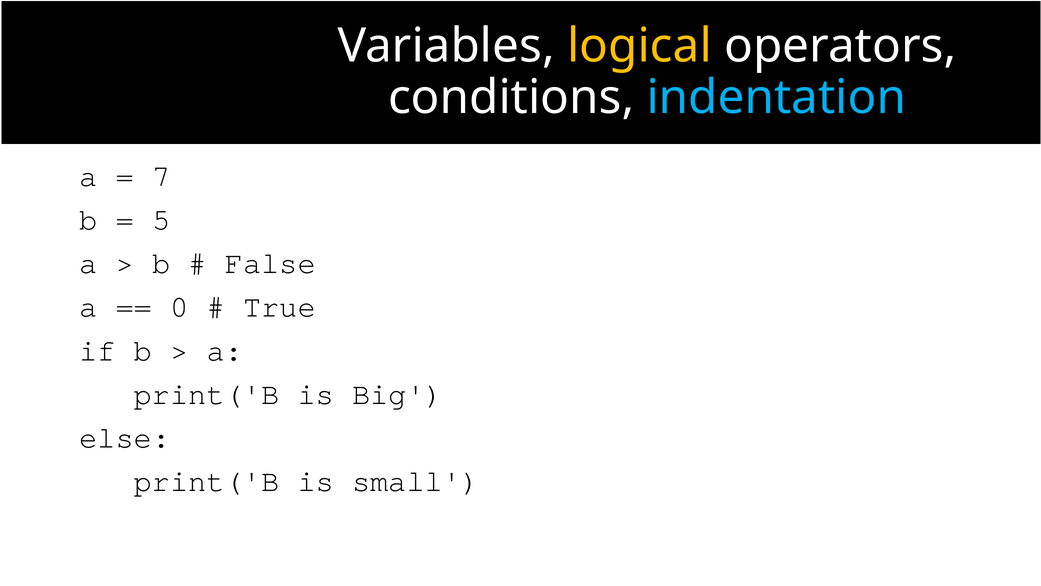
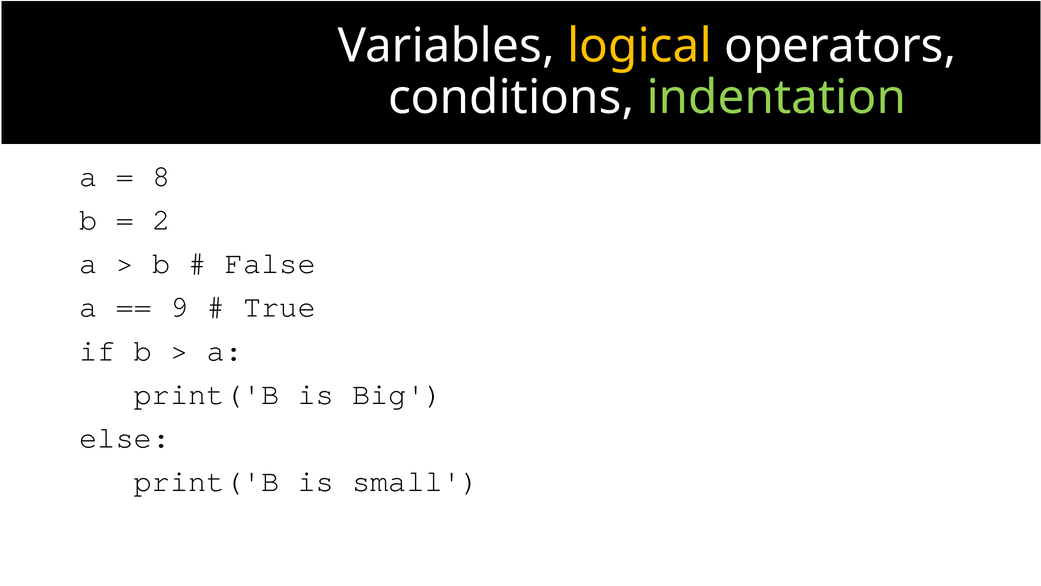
indentation colour: light blue -> light green (776, 98)
7: 7 -> 8 (161, 176)
5: 5 -> 2 (161, 220)
0: 0 -> 9 (179, 307)
